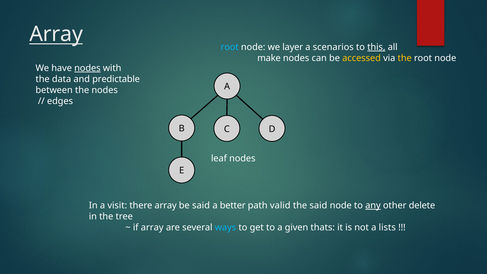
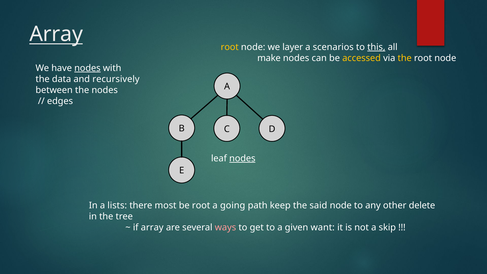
root colour: light blue -> yellow (230, 47)
predictable: predictable -> recursively (116, 79)
nodes underline: none -> present (242, 158)
visit: visit -> lists (117, 205)
there array: array -> most (166, 205)
be said: said -> root (201, 205)
better: better -> going (233, 205)
valid: valid -> keep (280, 205)
any underline: present -> none (373, 205)
ways colour: light blue -> pink (225, 227)
thats: thats -> want (323, 227)
lists: lists -> skip (387, 227)
